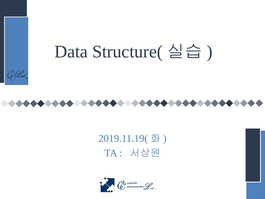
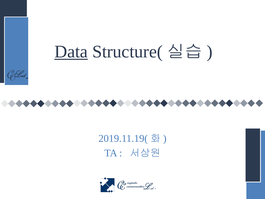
Data underline: none -> present (71, 52)
